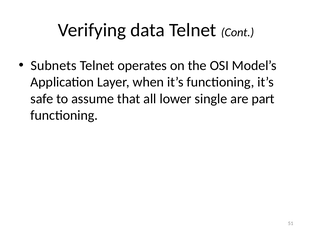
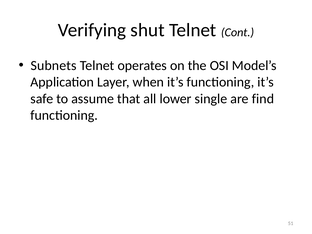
data: data -> shut (148, 30)
part: part -> find (263, 99)
